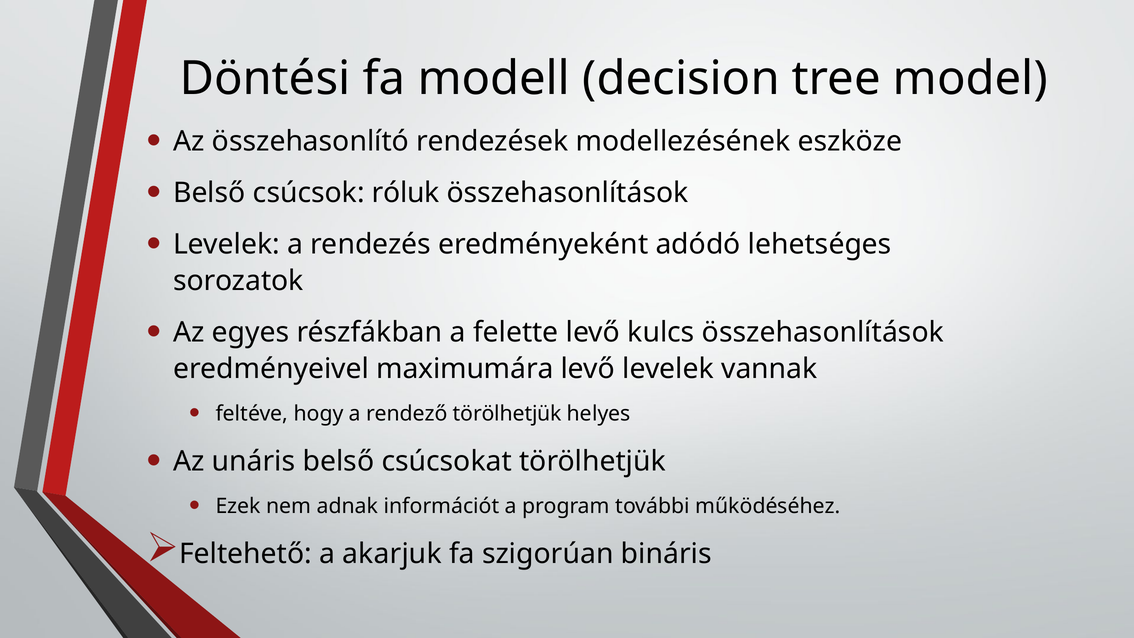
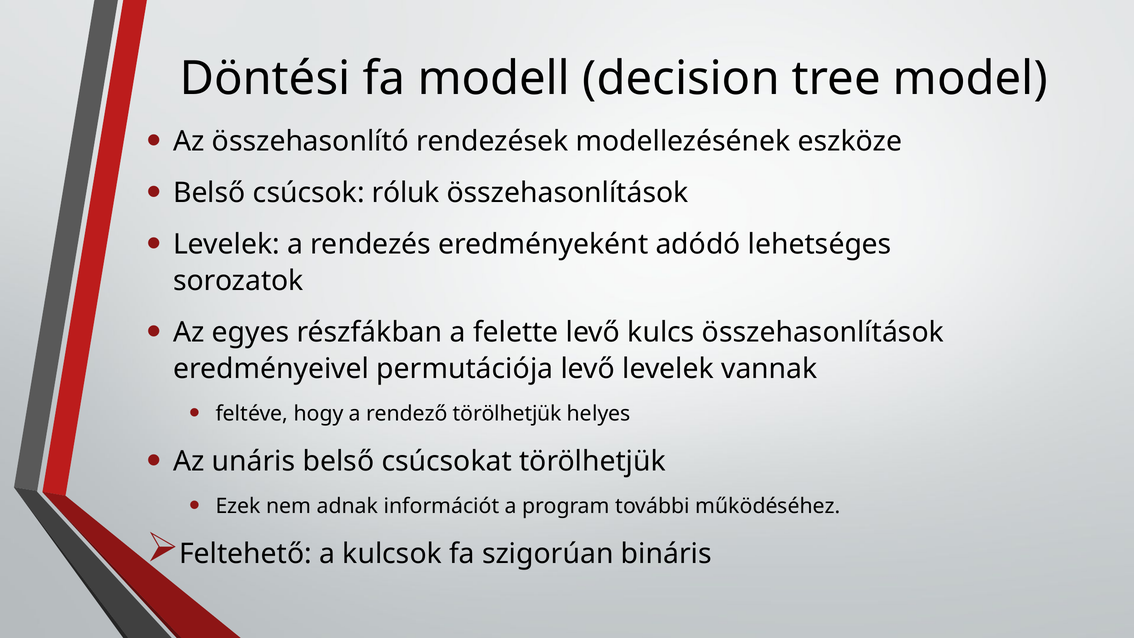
maximumára: maximumára -> permutációja (465, 369)
akarjuk: akarjuk -> kulcsok (392, 554)
